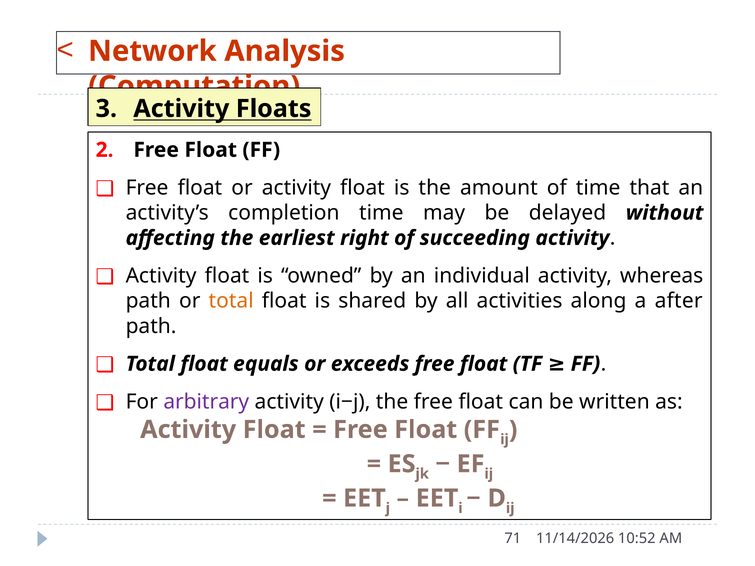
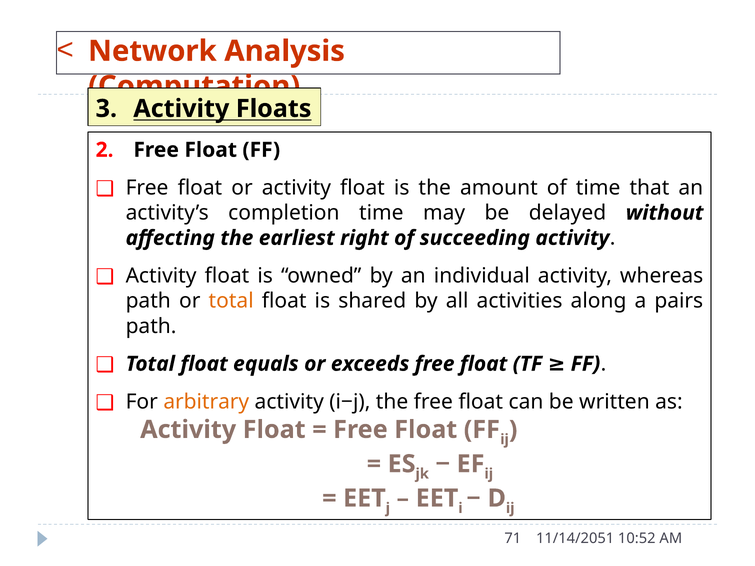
after: after -> pairs (679, 301)
arbitrary colour: purple -> orange (206, 402)
11/14/2026: 11/14/2026 -> 11/14/2051 (575, 538)
